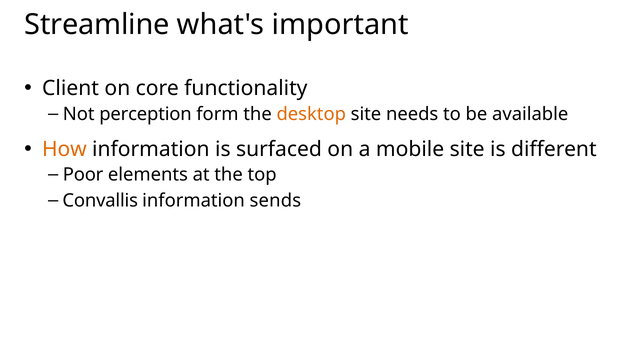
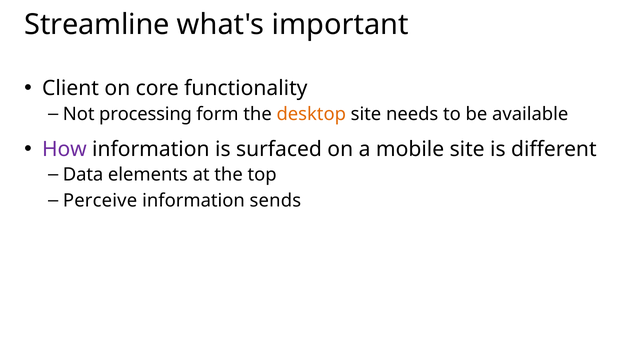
perception: perception -> processing (146, 114)
How colour: orange -> purple (64, 149)
Poor: Poor -> Data (83, 175)
Convallis: Convallis -> Perceive (100, 201)
